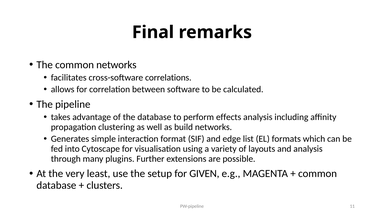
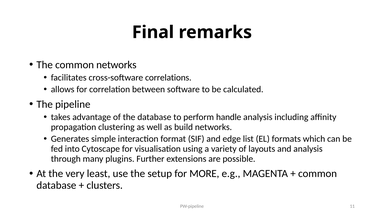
effects: effects -> handle (229, 117)
GIVEN: GIVEN -> MORE (204, 174)
